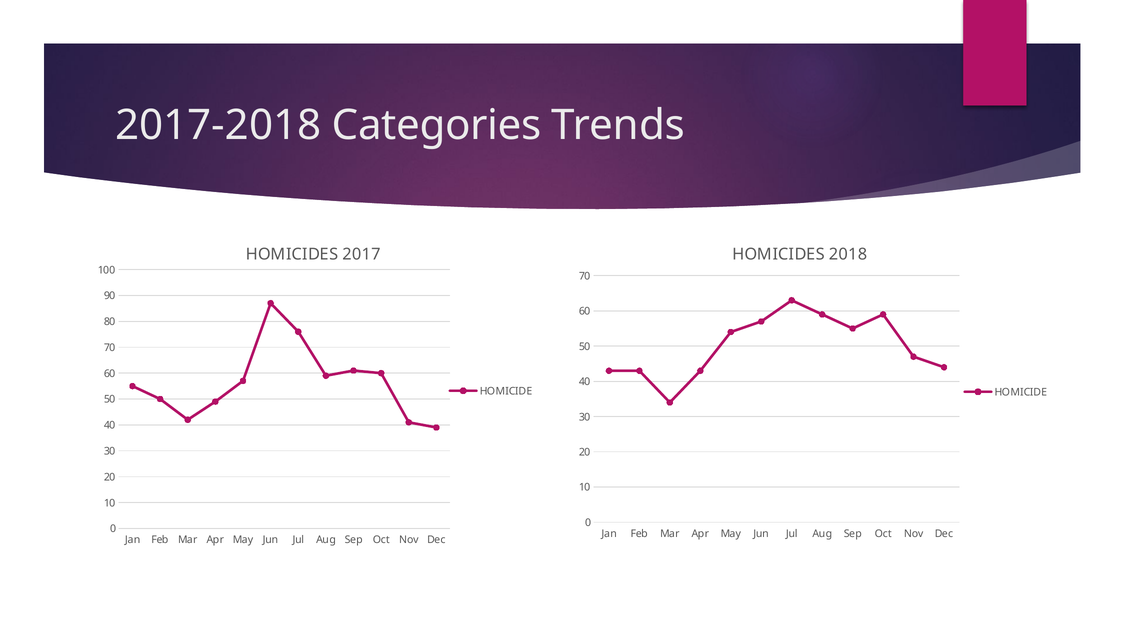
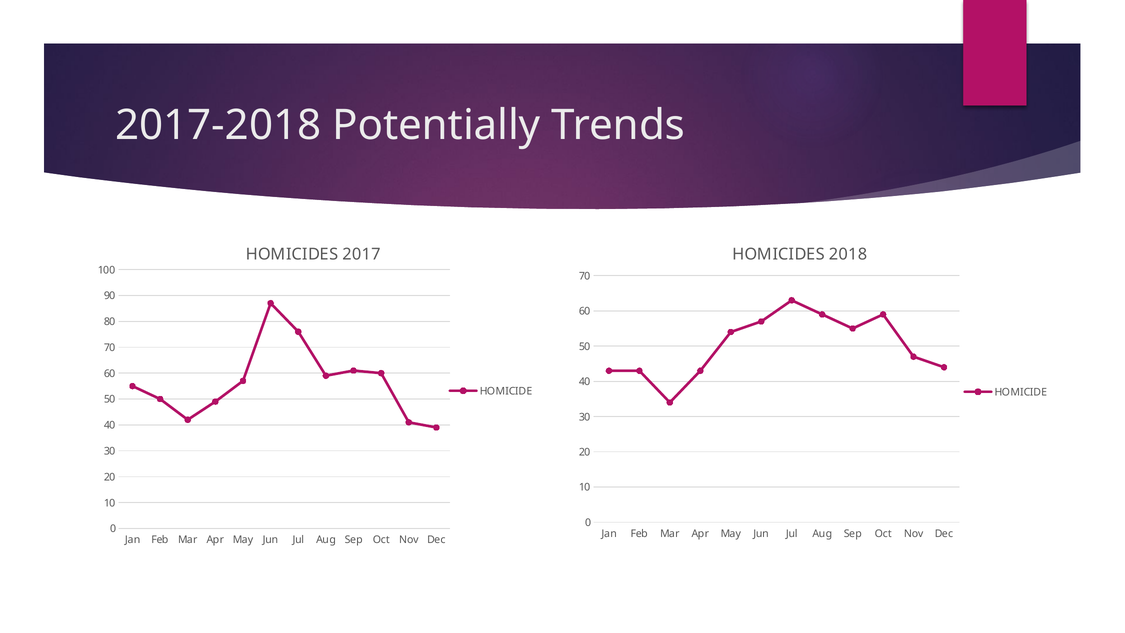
Categories: Categories -> Potentially (436, 125)
